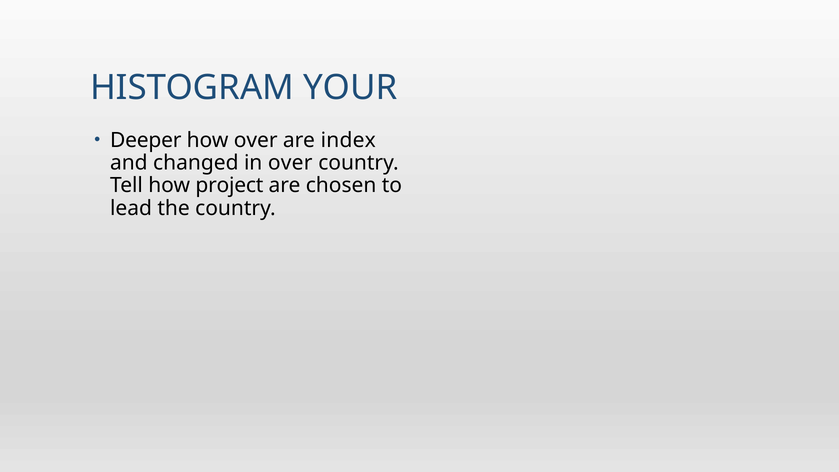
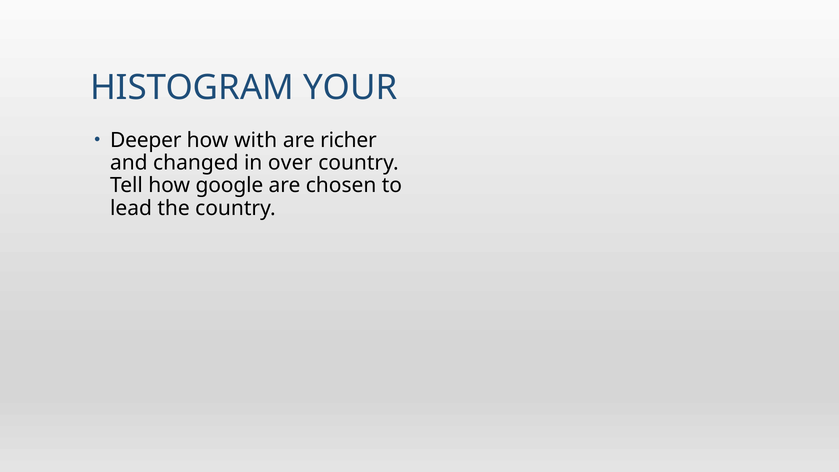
how over: over -> with (256, 140)
index: index -> richer (348, 140)
project: project -> google (229, 186)
